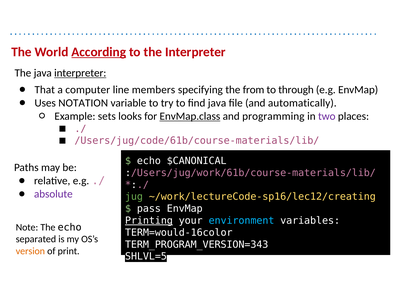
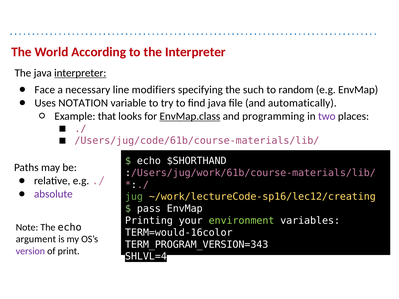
According underline: present -> none (99, 52)
That: That -> Face (45, 90)
computer: computer -> necessary (88, 90)
members: members -> modifiers (154, 90)
from: from -> such (253, 90)
through: through -> random (296, 90)
sets: sets -> that (107, 116)
$CANONICAL: $CANONICAL -> $SHORTHAND (197, 161)
Printing underline: present -> none (149, 221)
environment colour: light blue -> light green (241, 221)
separated: separated -> argument (36, 239)
version colour: orange -> purple (30, 251)
SHLVL=5: SHLVL=5 -> SHLVL=4 (146, 257)
